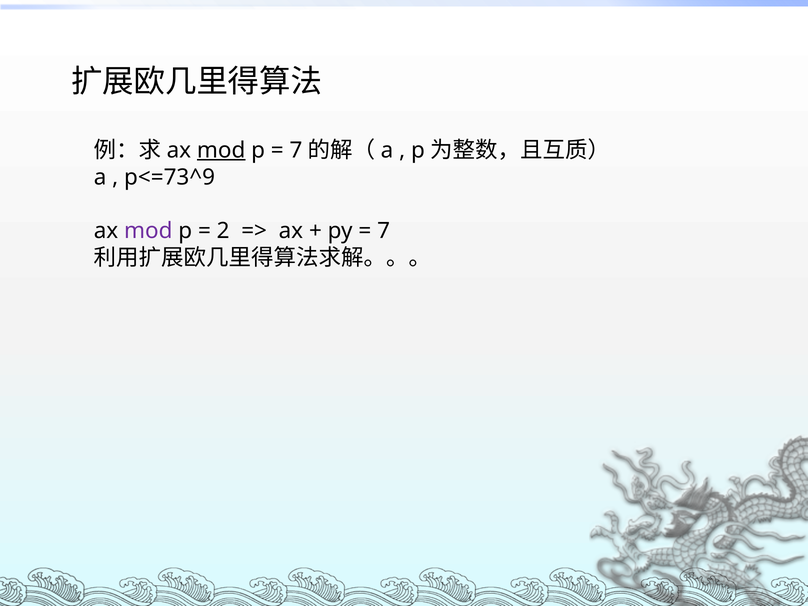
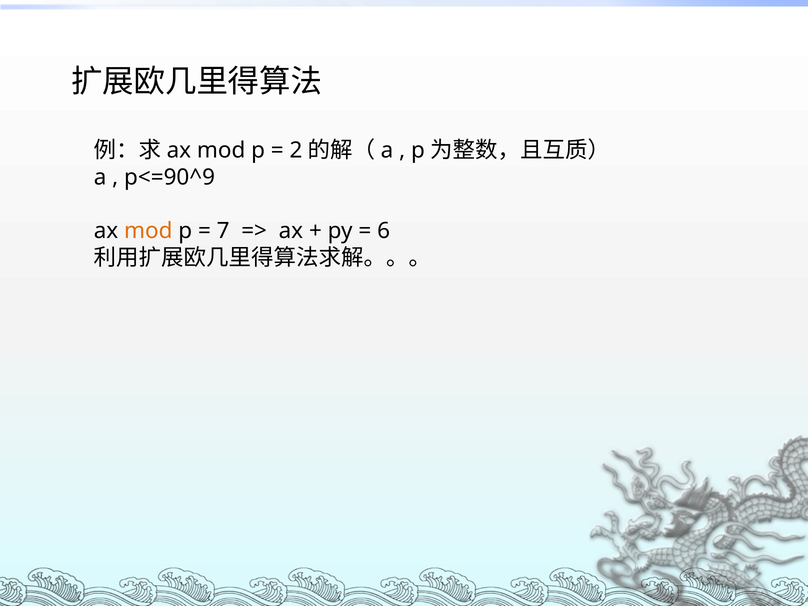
mod underline: present -> none (221, 150)
7: 7 -> 2 (296, 150)
p<=73^9: p<=73^9 -> p<=90^9 (170, 177)
mod colour: purple -> orange (148, 231)
2: 2 -> 7 (223, 231)
7: 7 -> 6 (384, 231)
